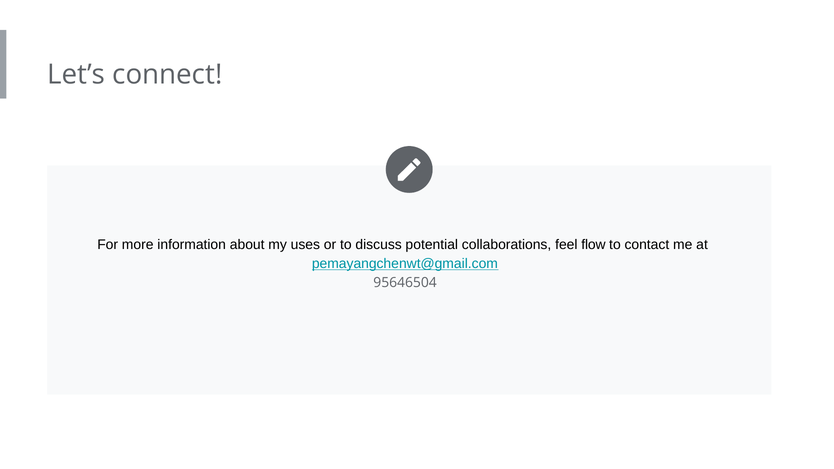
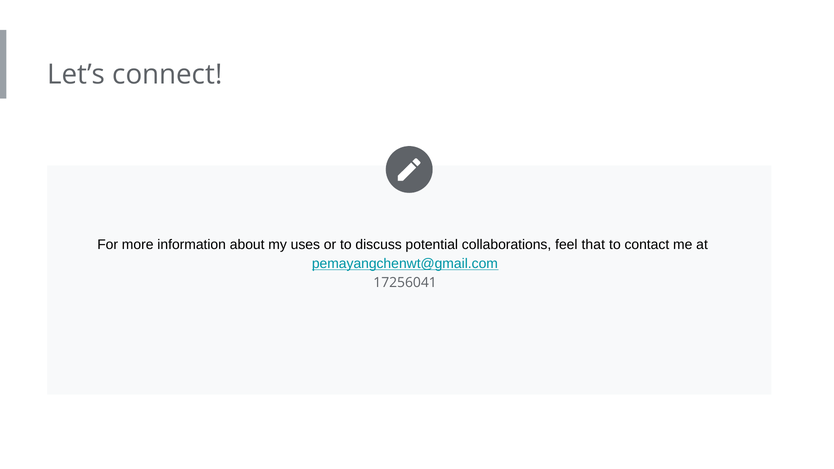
flow: flow -> that (593, 245)
95646504: 95646504 -> 17256041 (405, 283)
